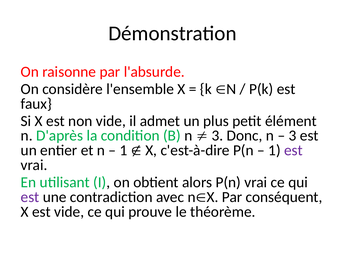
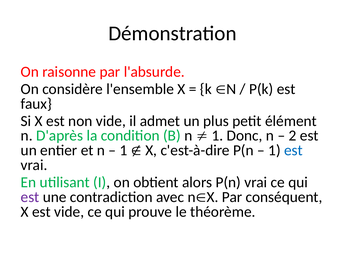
3: 3 -> 1 (217, 136)
3: 3 -> 2 (292, 136)
est colour: purple -> blue (293, 150)
